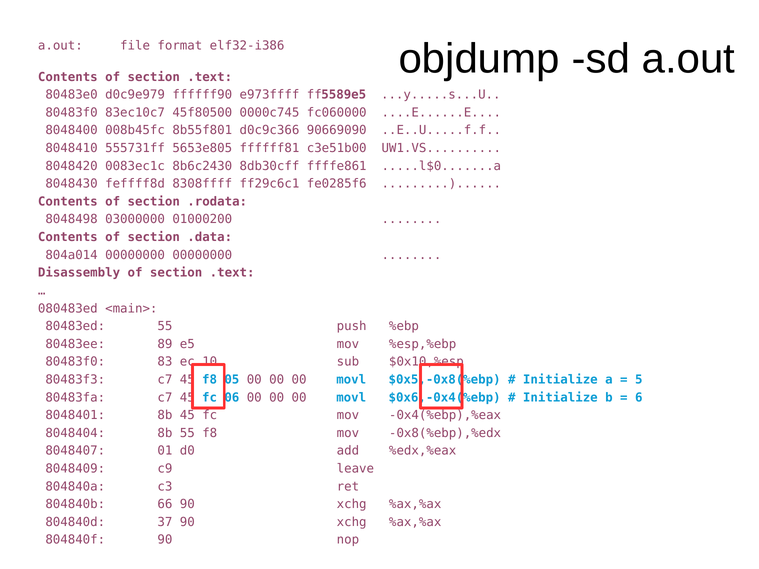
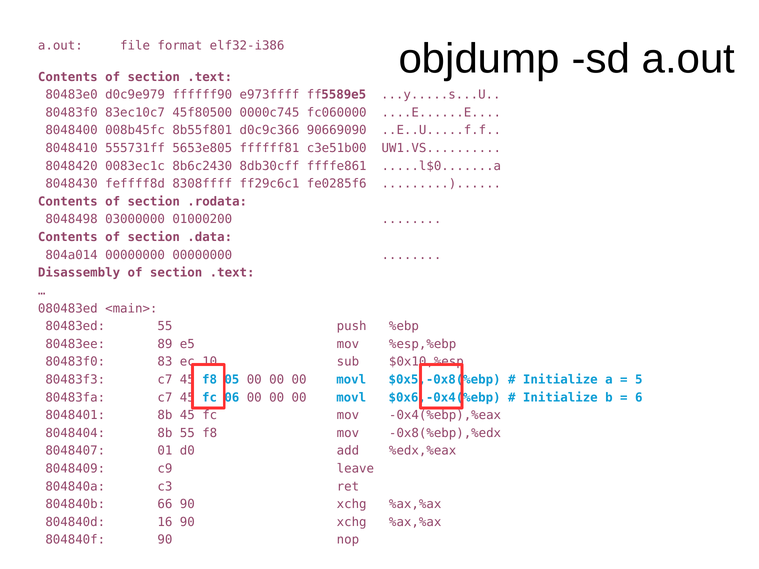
37: 37 -> 16 (165, 522)
